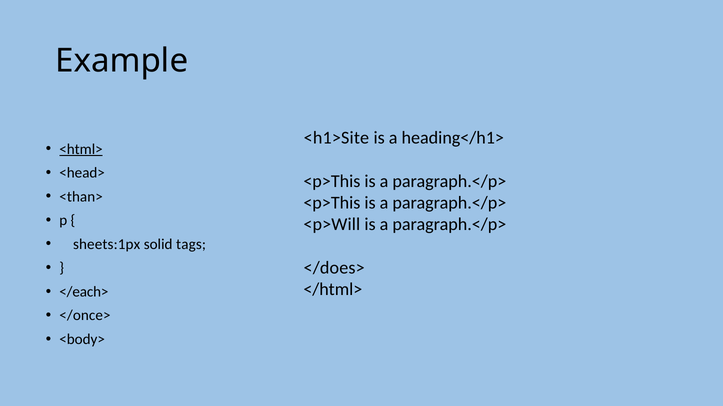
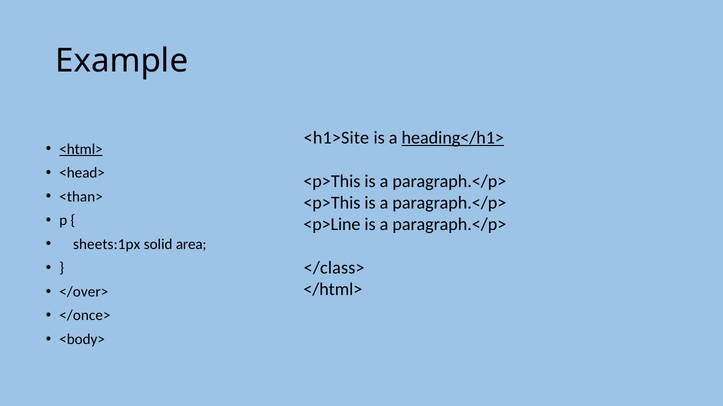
heading</h1> underline: none -> present (453, 138)
<p>Will: <p>Will -> <p>Line (332, 225)
tags: tags -> area (191, 245)
</does>: </does> -> </class> (334, 268)
</each>: </each> -> </over> (84, 292)
